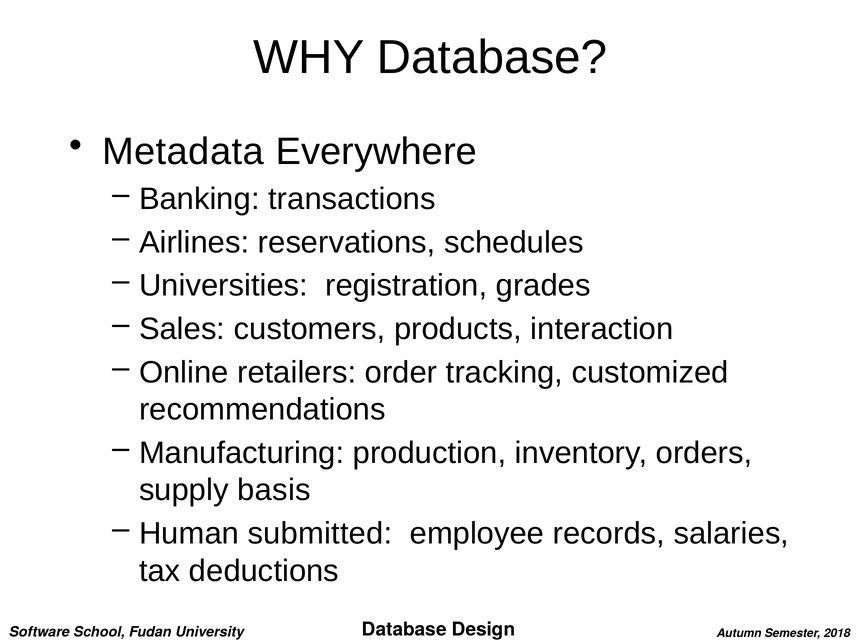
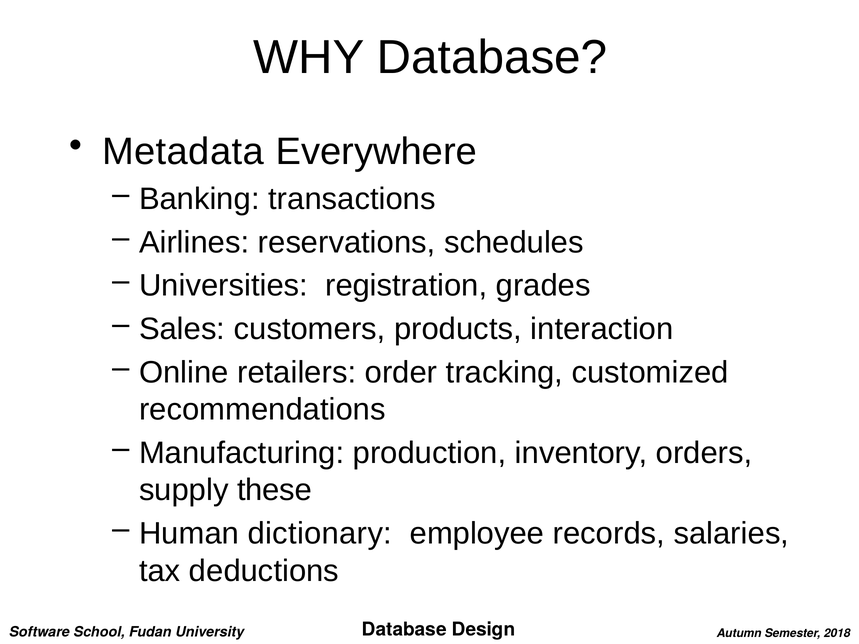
basis: basis -> these (274, 490)
submitted: submitted -> dictionary (320, 534)
